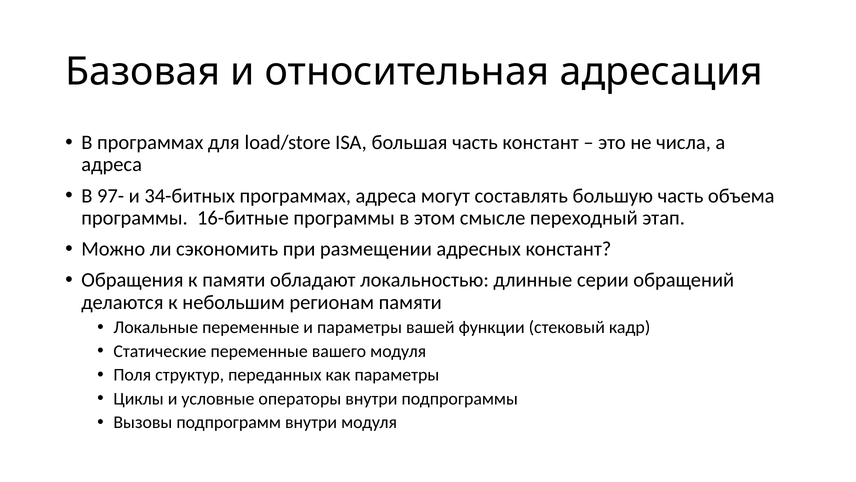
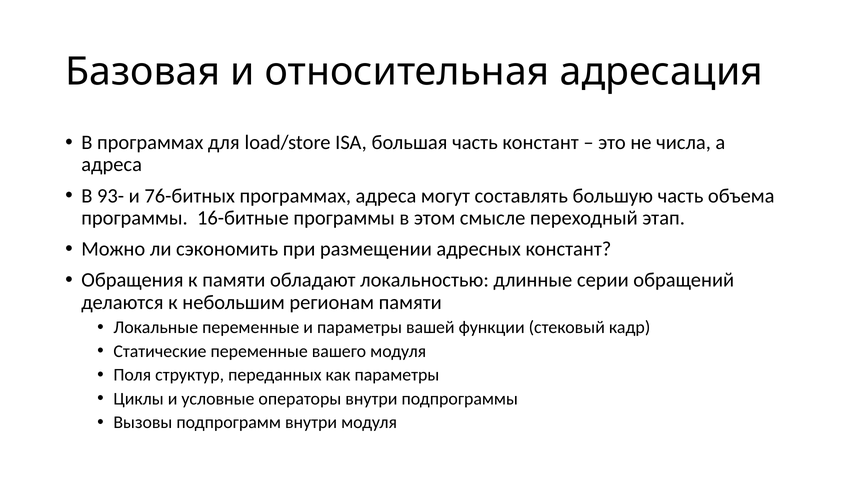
97-: 97- -> 93- (111, 196)
34-битных: 34-битных -> 76-битных (190, 196)
